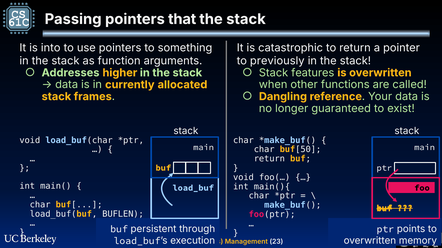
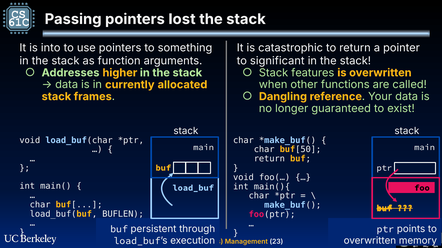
that: that -> lost (182, 19)
previously: previously -> significant (277, 61)
